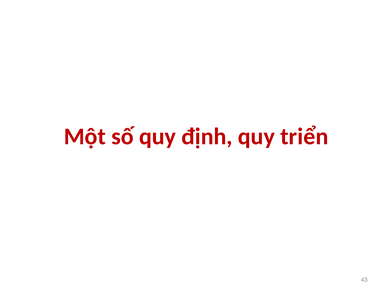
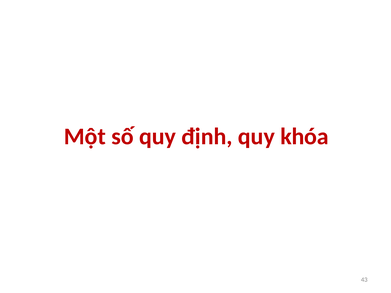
triển: triển -> khóa (304, 137)
